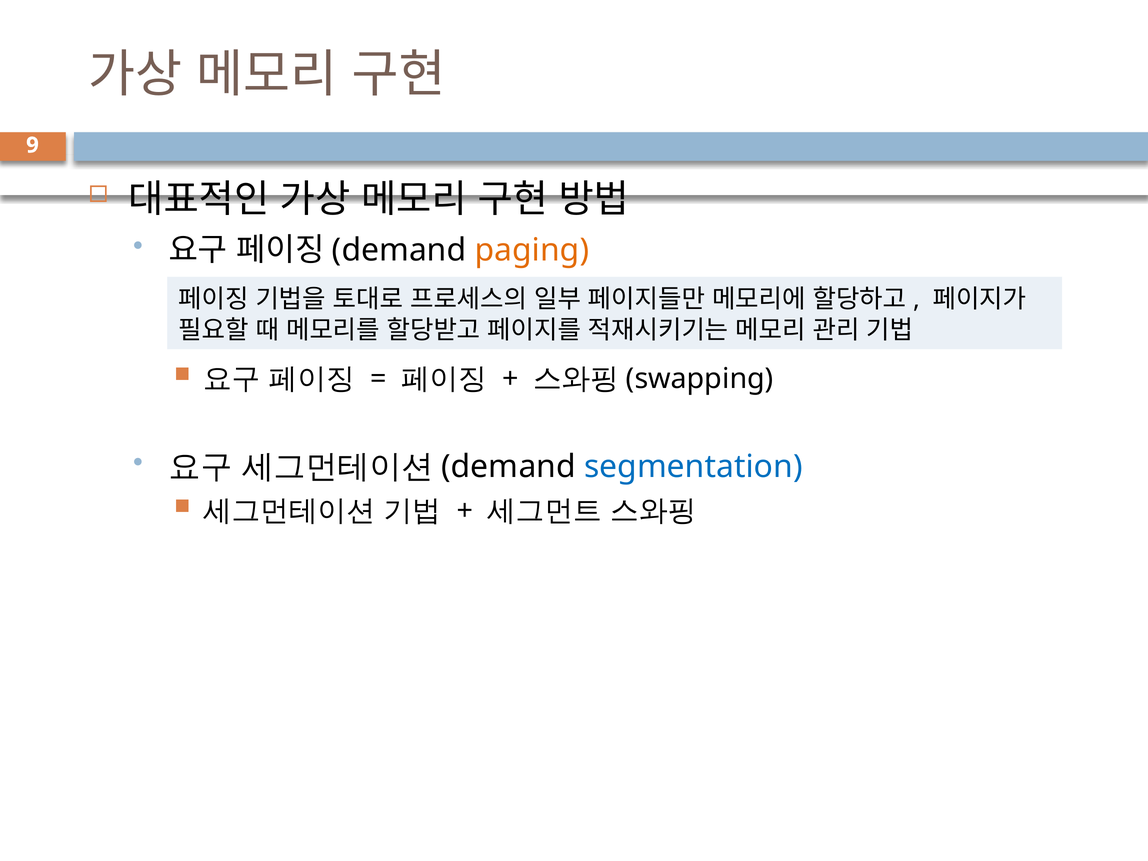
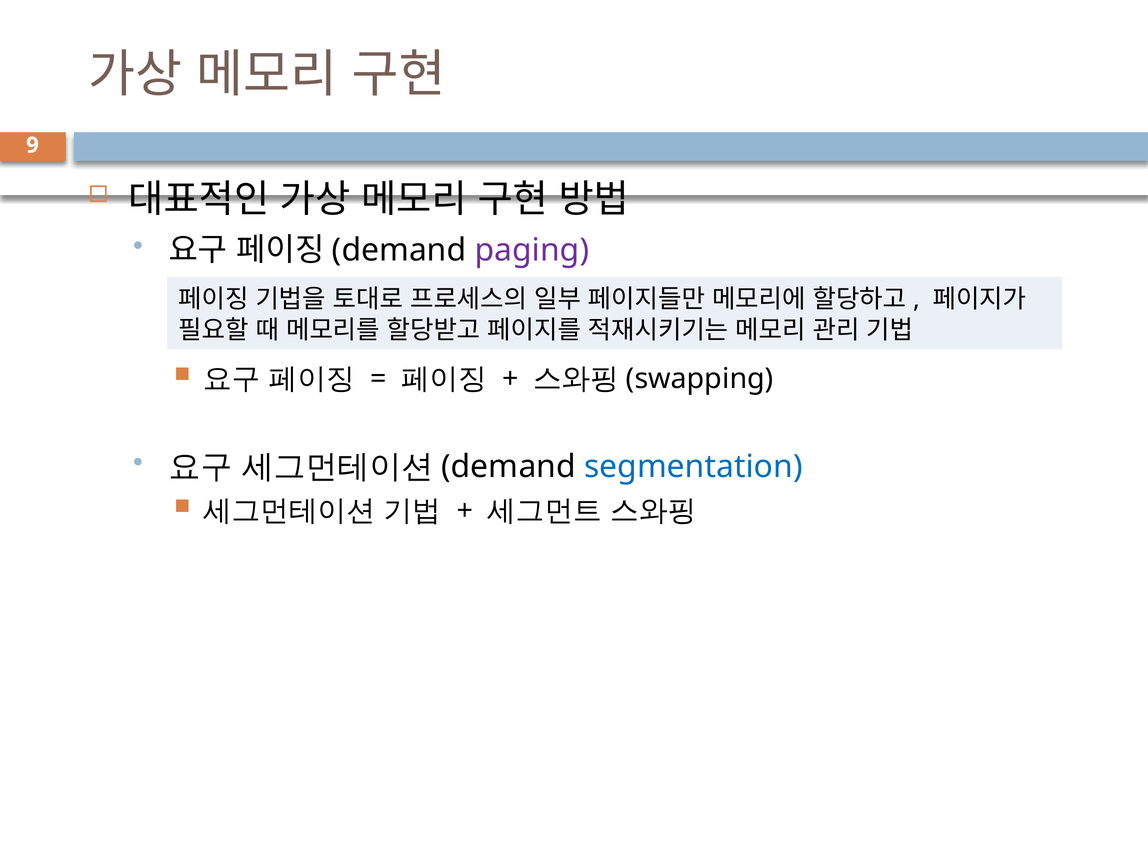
paging colour: orange -> purple (532, 250)
